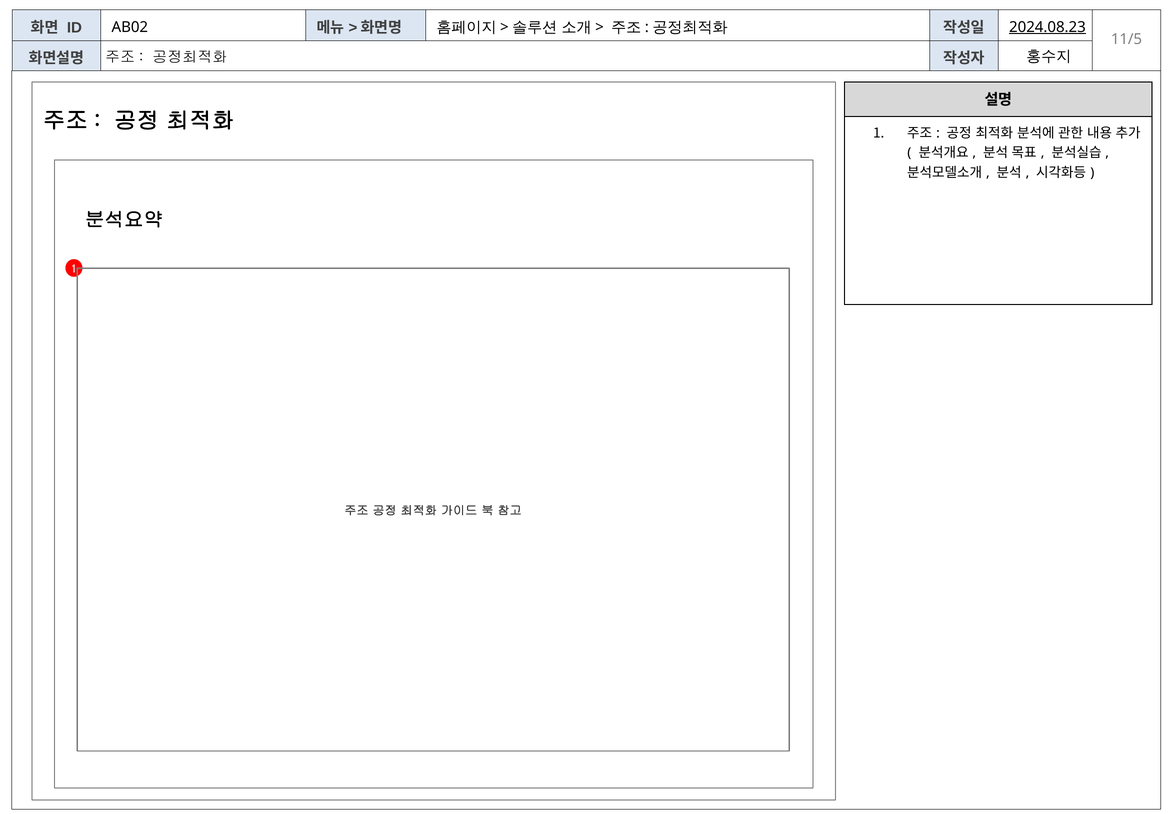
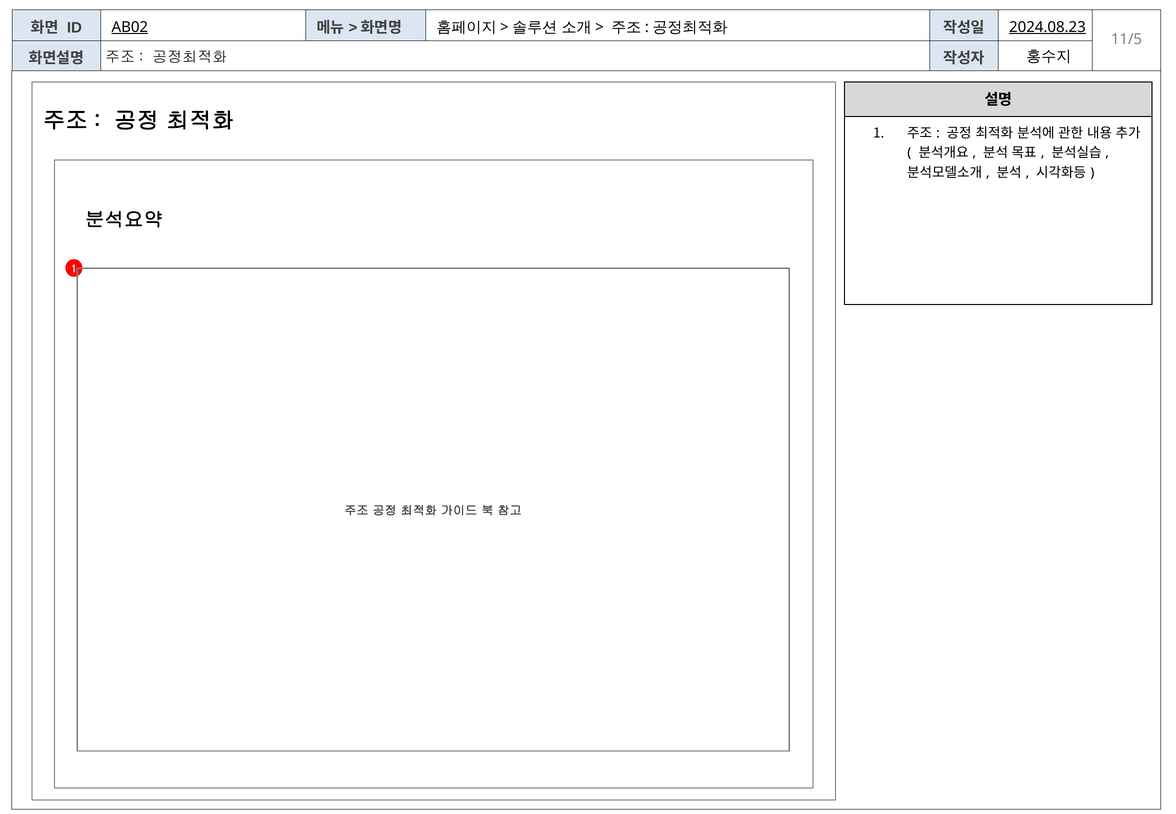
AB02 underline: none -> present (130, 27)
